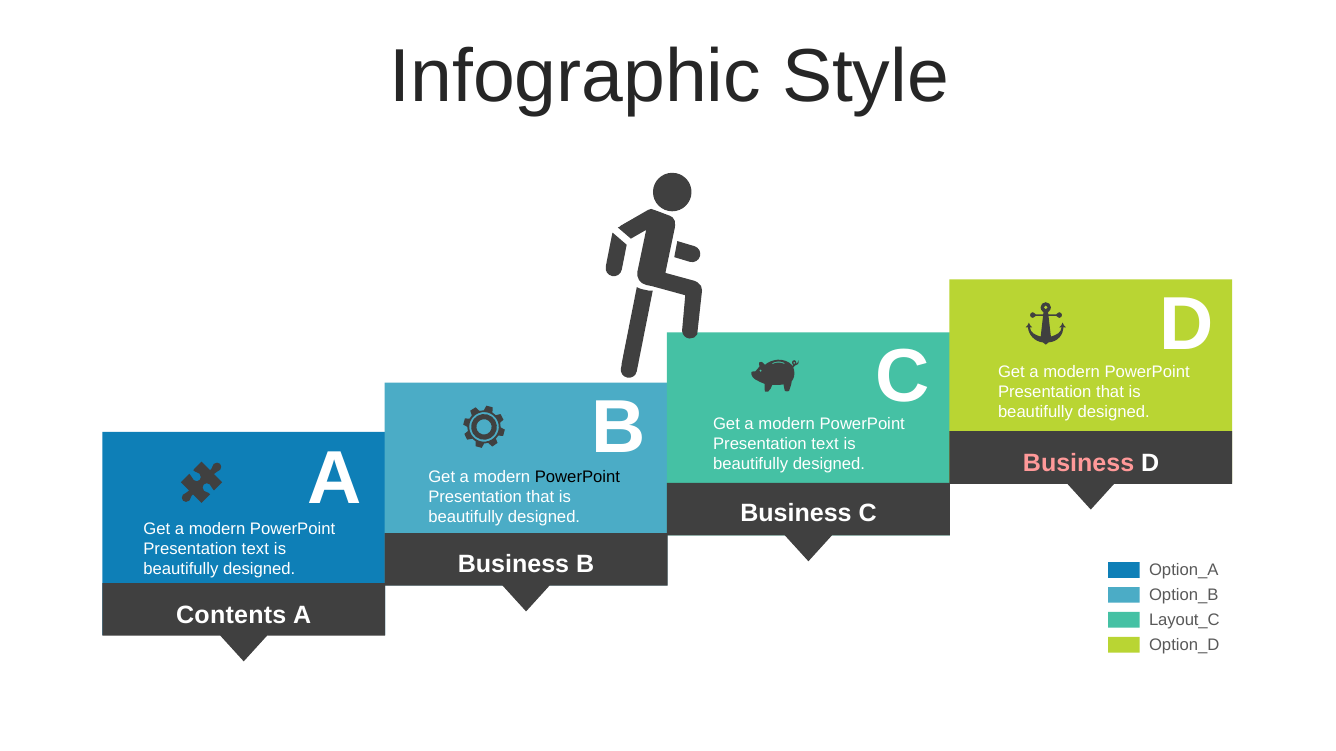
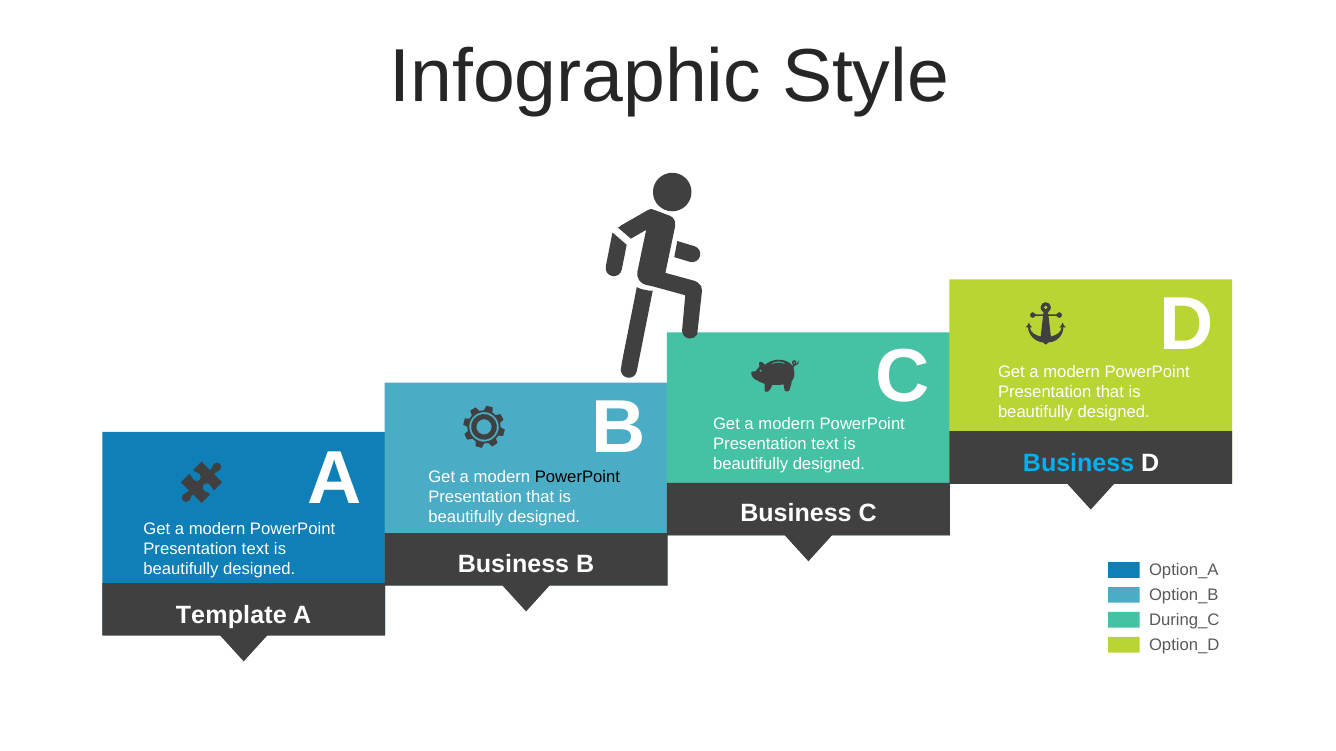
Business colour: pink -> light blue (1079, 463)
Contents: Contents -> Template (231, 616)
Layout_C: Layout_C -> During_C (1184, 621)
